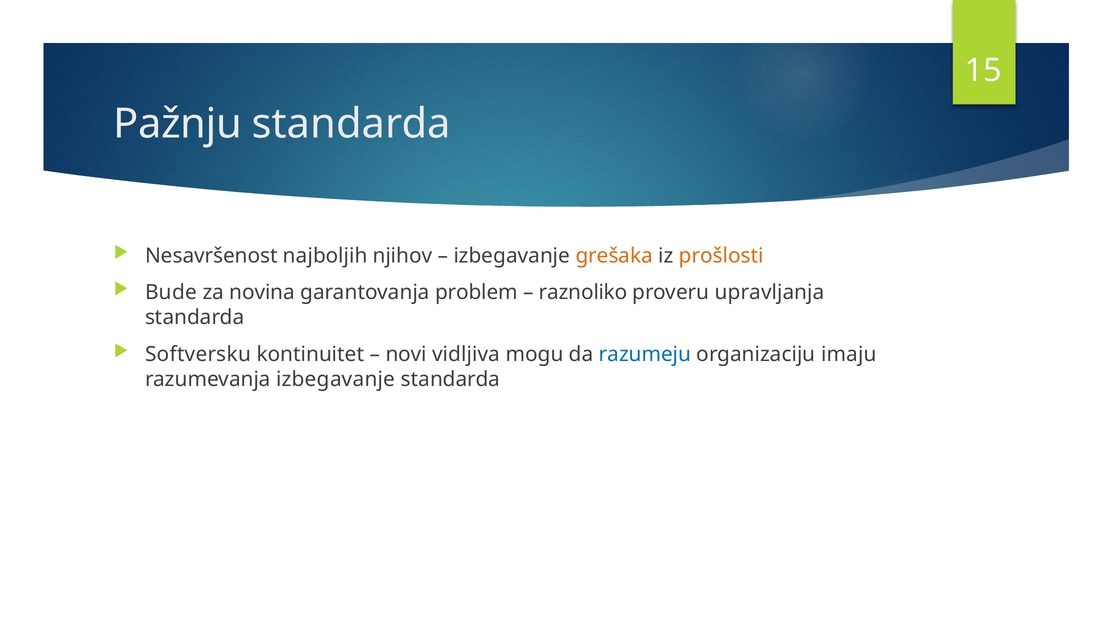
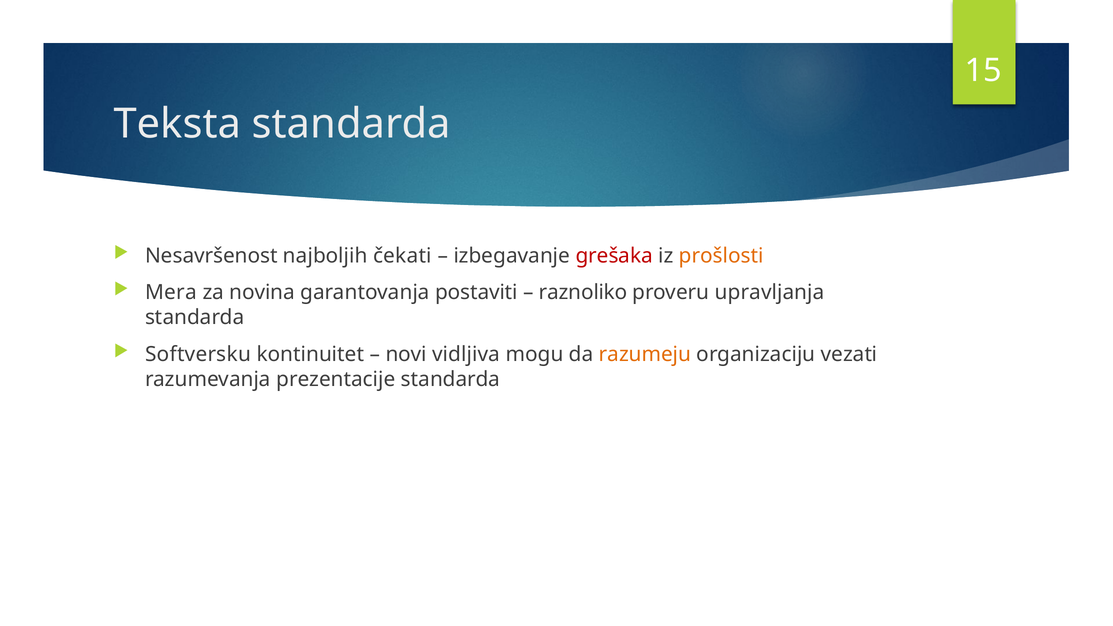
Pažnju: Pažnju -> Teksta (177, 124)
njihov: njihov -> čekati (402, 256)
grešaka colour: orange -> red (614, 256)
Bude: Bude -> Mera (171, 292)
problem: problem -> postaviti (476, 292)
razumeju colour: blue -> orange (645, 354)
imaju: imaju -> vezati (849, 354)
razumevanja izbegavanje: izbegavanje -> prezentacije (336, 379)
